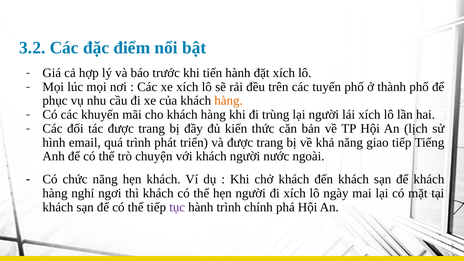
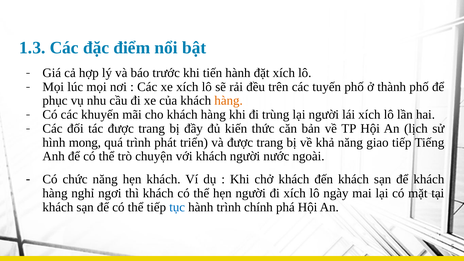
3.2: 3.2 -> 1.3 (32, 48)
email: email -> mong (85, 142)
tục colour: purple -> blue (177, 207)
